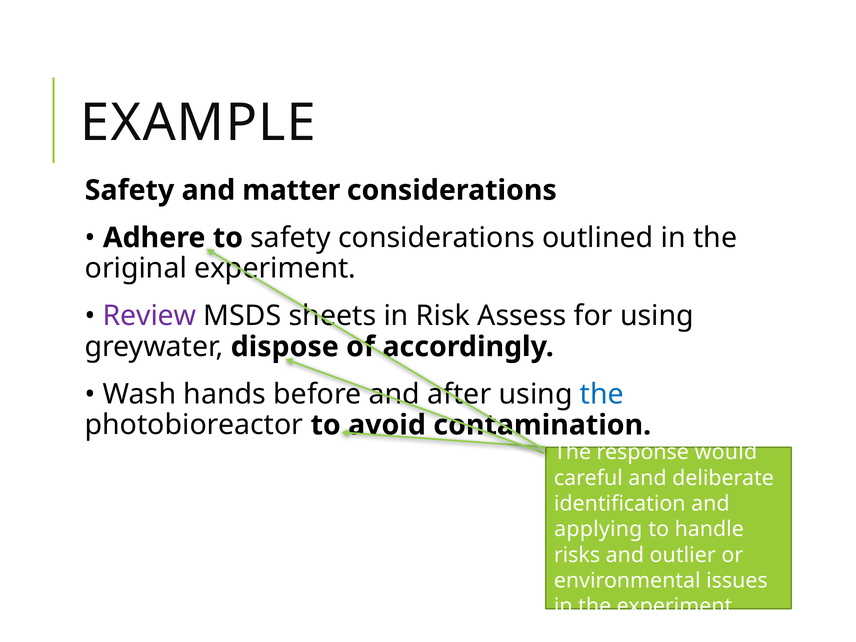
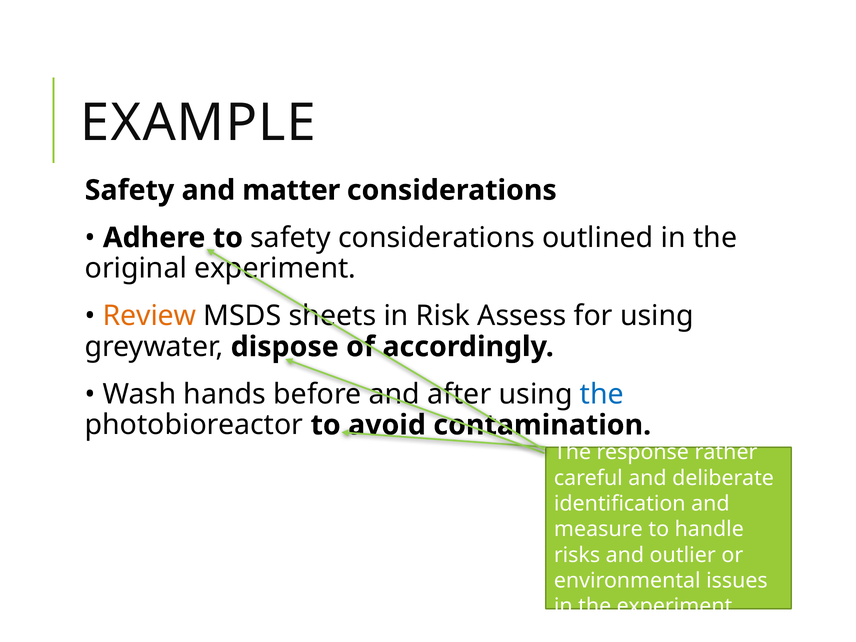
Review colour: purple -> orange (150, 316)
would: would -> rather (726, 452)
applying: applying -> measure (598, 529)
